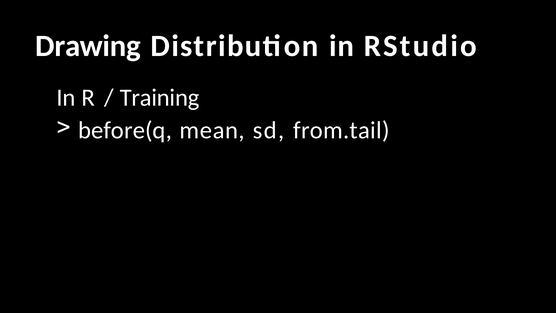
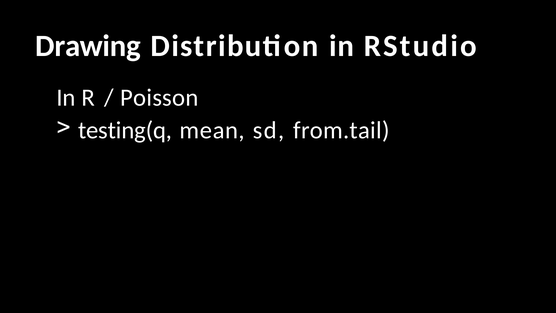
Training: Training -> Poisson (159, 98)
before(q: before(q -> testing(q (125, 130)
